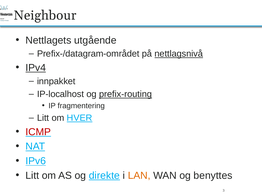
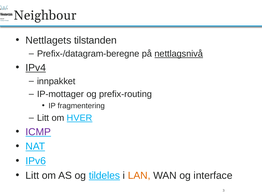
utgående: utgående -> tilstanden (95, 40)
Prefix-/datagram-området: Prefix-/datagram-området -> Prefix-/datagram-beregne (88, 54)
IP-localhost: IP-localhost -> IP-mottager (60, 94)
prefix-routing underline: present -> none (126, 94)
ICMP colour: red -> purple (38, 132)
direkte: direkte -> tildeles (104, 176)
benyttes: benyttes -> interface (213, 176)
